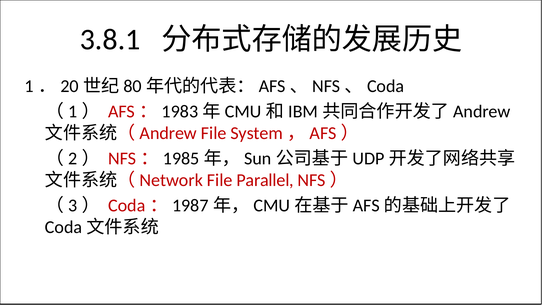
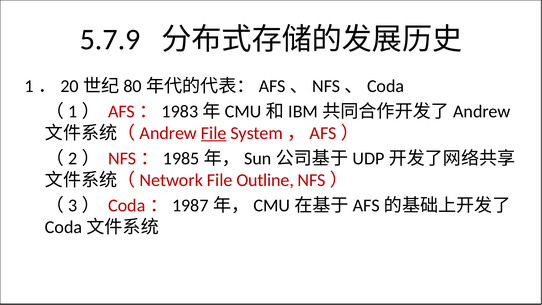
3.8.1: 3.8.1 -> 5.7.9 (110, 40)
File underline: none -> present (214, 133)
Parallel: Parallel -> Outline (265, 180)
